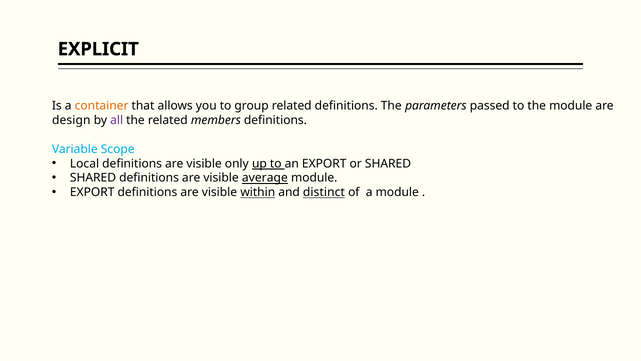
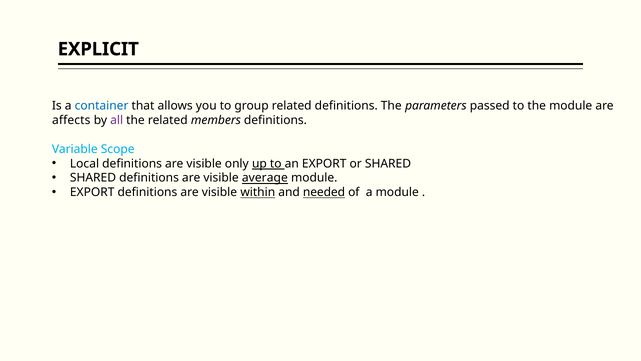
container colour: orange -> blue (102, 106)
design: design -> affects (71, 120)
distinct: distinct -> needed (324, 192)
